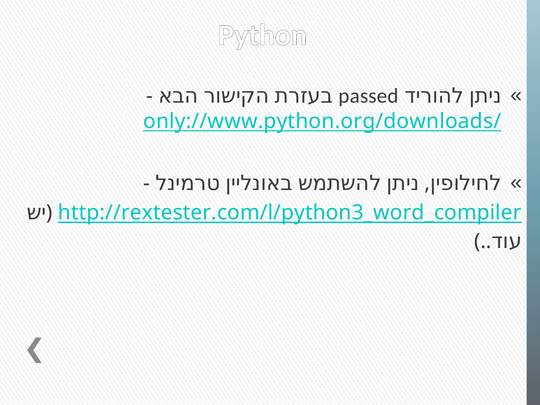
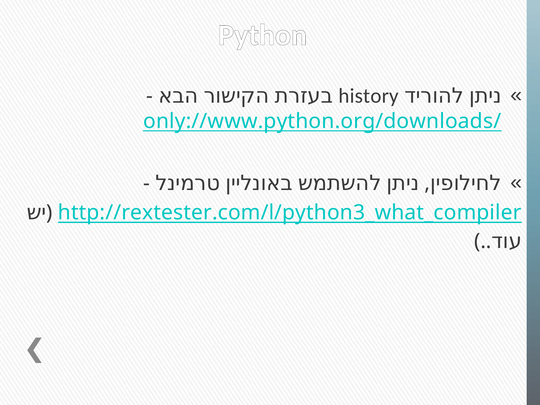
passed: passed -> history (369, 96)
http://rextester.com/l/python3_word_compiler: http://rextester.com/l/python3_word_compiler -> http://rextester.com/l/python3_what_compiler (290, 213)
